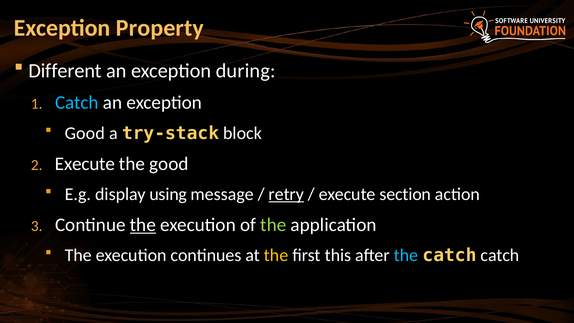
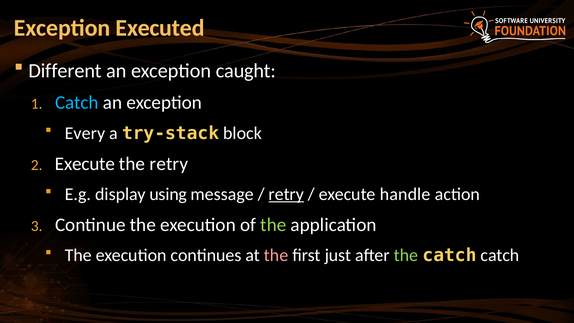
Property: Property -> Executed (160, 28)
during: during -> caught (246, 71)
Good: Good -> Every (85, 133)
the good: good -> retry (169, 164)
section: section -> handle (405, 194)
the underline: present -> none (143, 225)
the colour: yellow -> pink (276, 255)
this: this -> just (338, 255)
the colour: light blue -> light green (406, 255)
